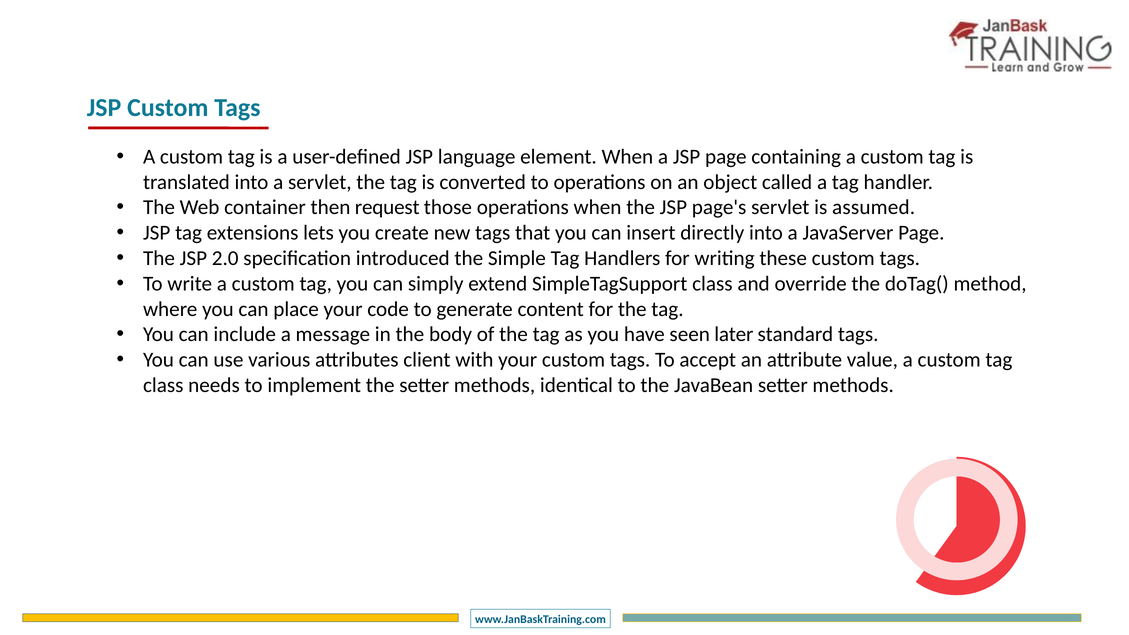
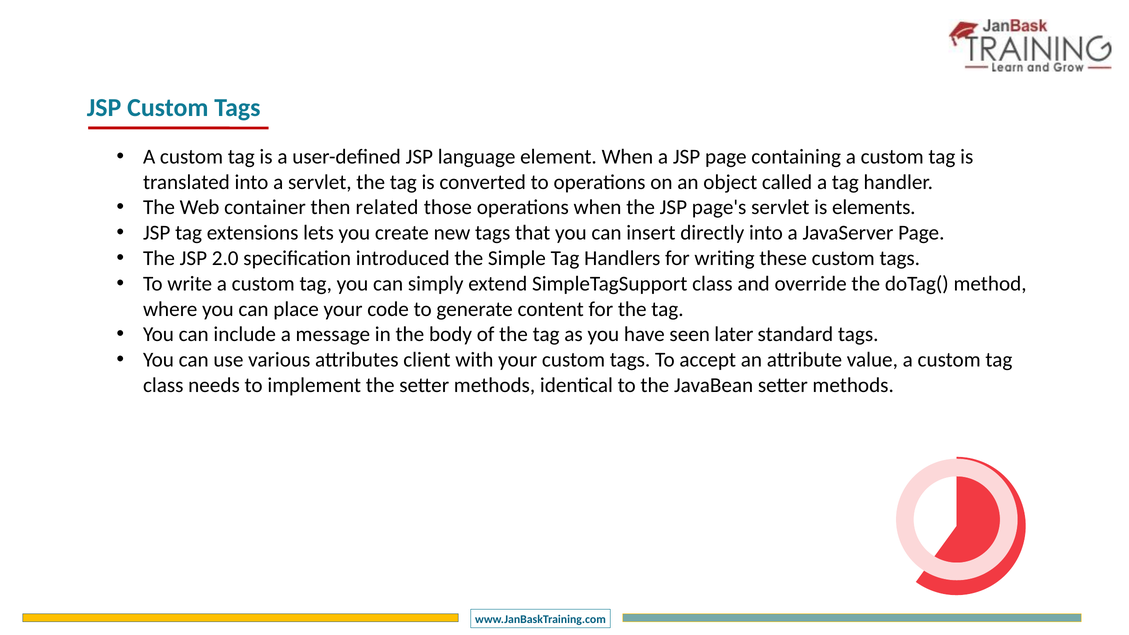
request: request -> related (387, 207)
assumed: assumed -> elements (874, 207)
